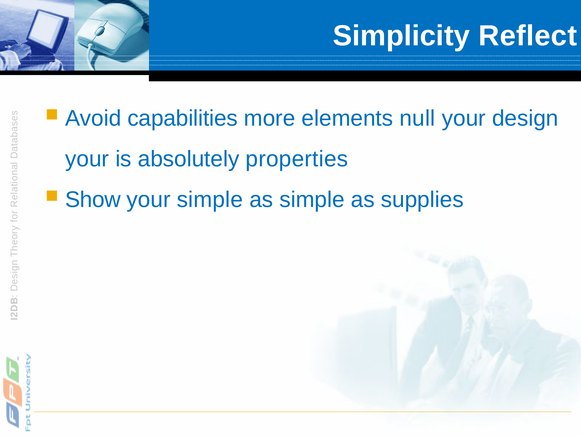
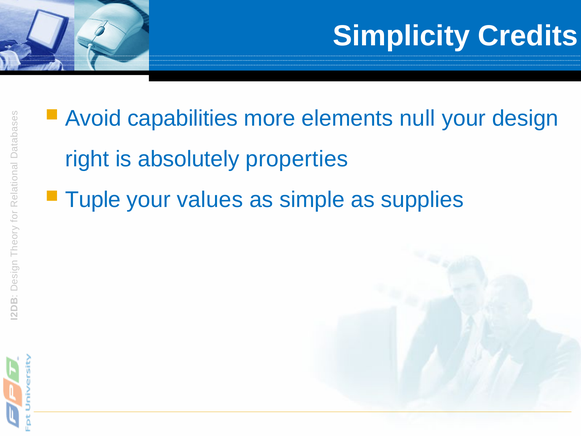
Reflect: Reflect -> Credits (528, 36)
your: your -> right (87, 159)
Show: Show -> Tuple (93, 200)
your simple: simple -> values (210, 200)
